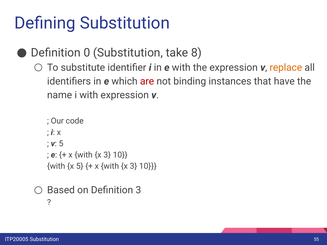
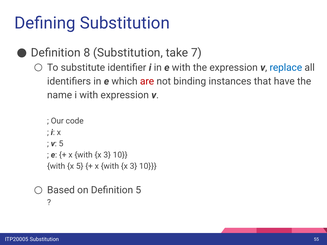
0: 0 -> 8 (87, 53)
8: 8 -> 7 (196, 53)
replace colour: orange -> blue (286, 68)
Definition 3: 3 -> 5 (138, 190)
